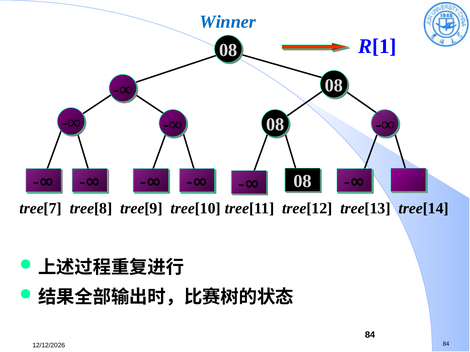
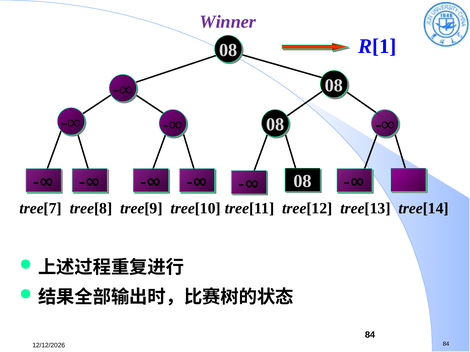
Winner colour: blue -> purple (228, 22)
